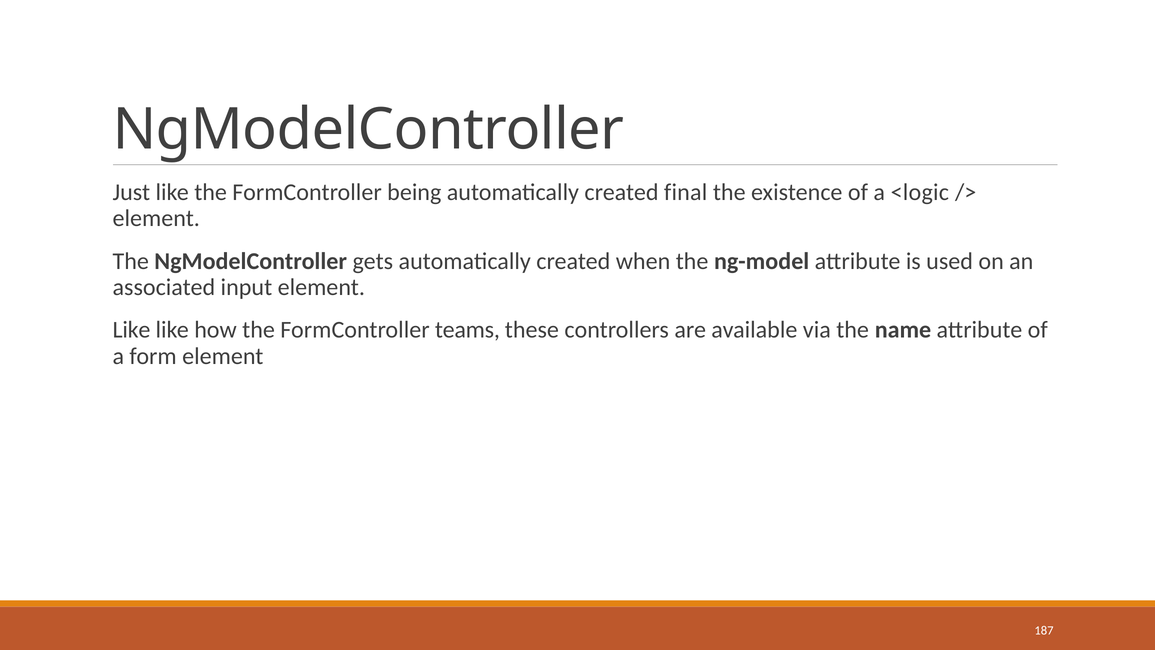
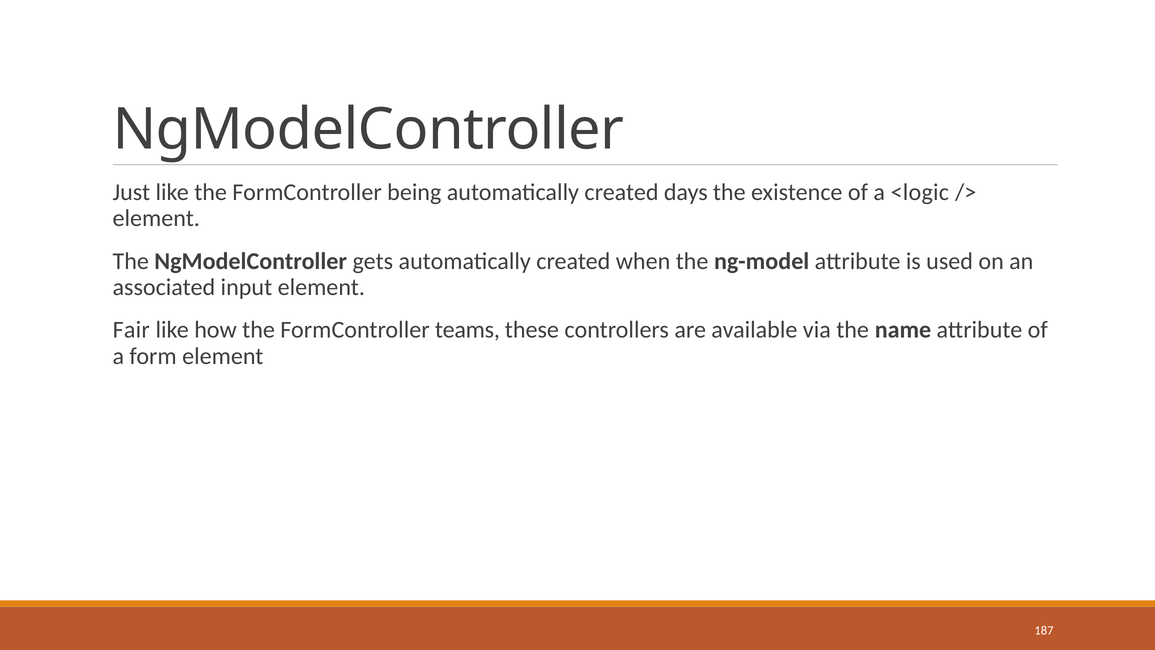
final: final -> days (686, 192)
Like: Like -> Fair (131, 330)
